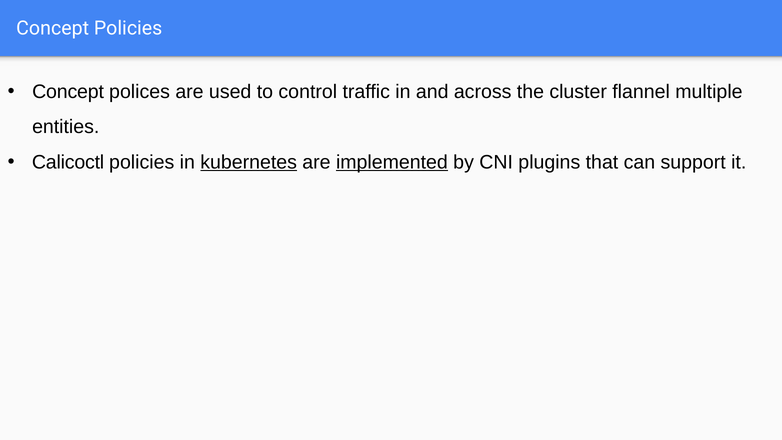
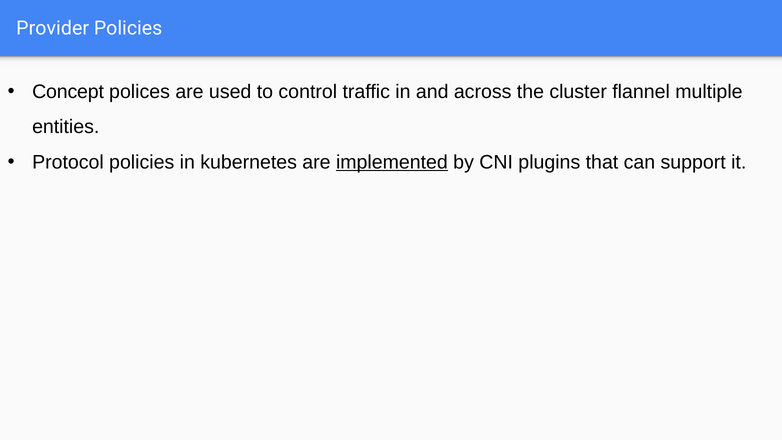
Concept: Concept -> Provider (53, 28)
Calicoctl: Calicoctl -> Protocol (68, 162)
kubernetes underline: present -> none (249, 162)
